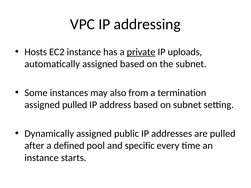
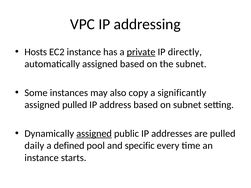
uploads: uploads -> directly (185, 52)
from: from -> copy (138, 93)
termination: termination -> significantly (182, 93)
assigned underline: none -> present (94, 134)
after: after -> daily (34, 146)
